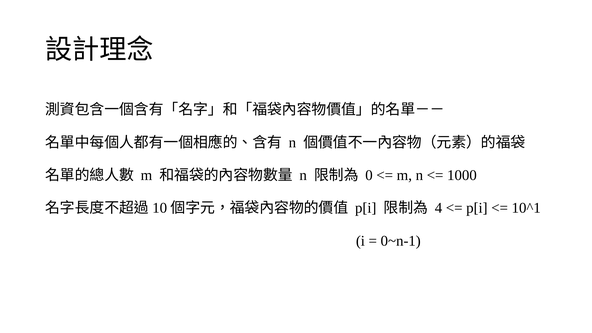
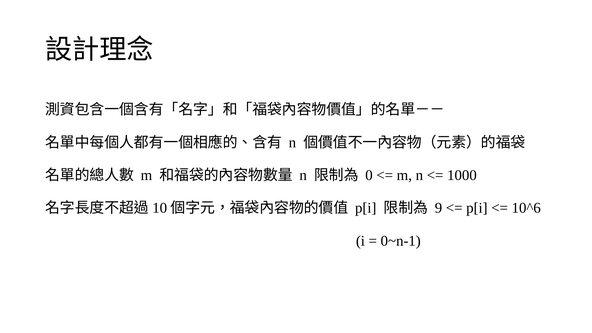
4: 4 -> 9 (439, 208)
10^1: 10^1 -> 10^6 (526, 208)
